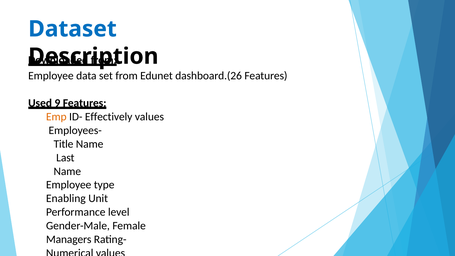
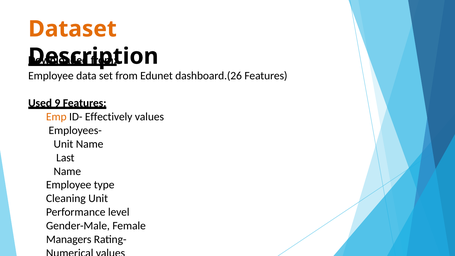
Dataset colour: blue -> orange (72, 29)
Title: Title -> Unit (63, 144)
Enabling: Enabling -> Cleaning (66, 199)
